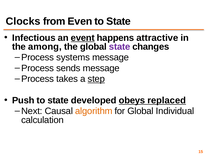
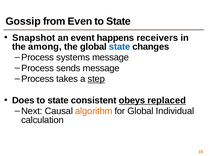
Clocks: Clocks -> Gossip (23, 21)
Infectious: Infectious -> Snapshot (34, 38)
event underline: present -> none (83, 38)
attractive: attractive -> receivers (157, 38)
state colour: purple -> blue (120, 47)
Push: Push -> Does (23, 101)
developed: developed -> consistent (94, 101)
